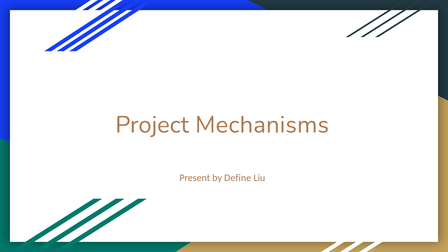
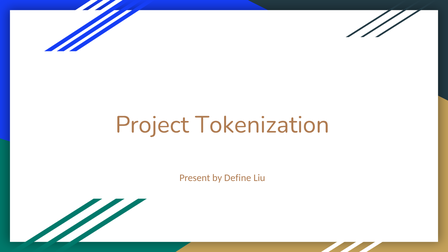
Mechanisms: Mechanisms -> Tokenization (262, 125)
